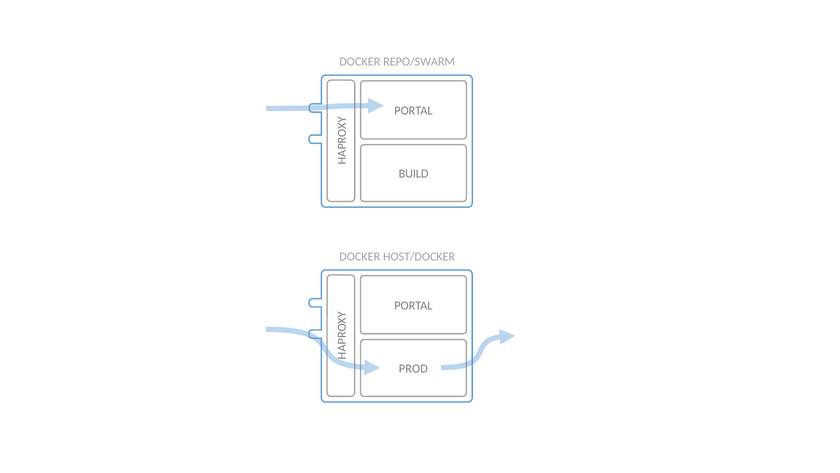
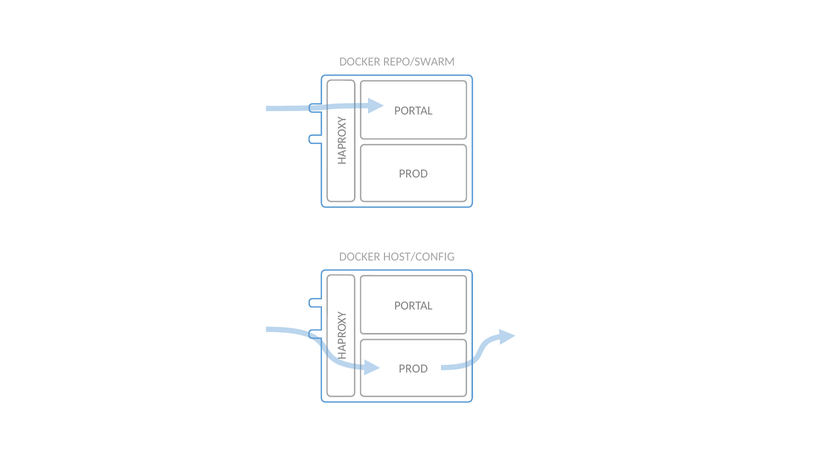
BUILD: BUILD -> PROD (413, 174)
HOST/DOCKER: HOST/DOCKER -> HOST/CONFIG (419, 256)
